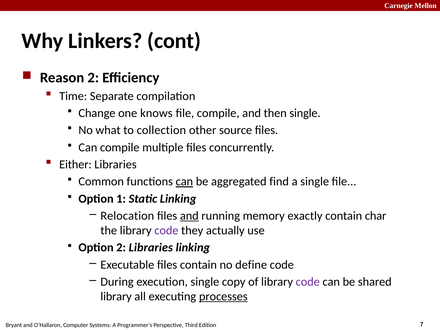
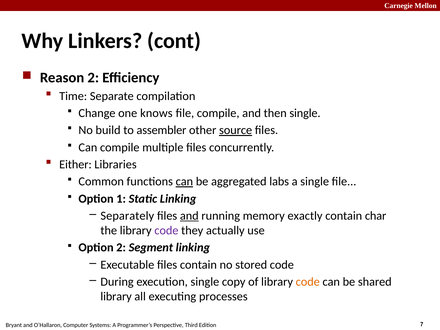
what: what -> build (108, 130)
collection: collection -> assembler (161, 130)
source underline: none -> present (236, 130)
find: find -> labs (279, 182)
Relocation: Relocation -> Separately (127, 216)
2 Libraries: Libraries -> Segment (151, 248)
define: define -> stored (251, 265)
code colour: purple -> orange (308, 282)
processes underline: present -> none (223, 296)
